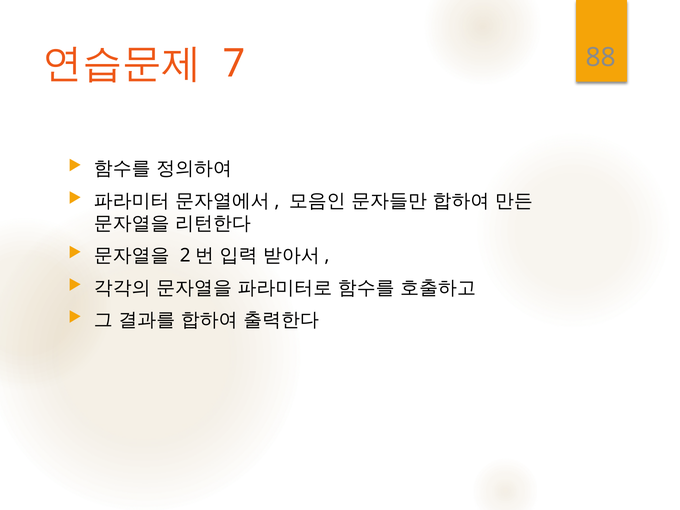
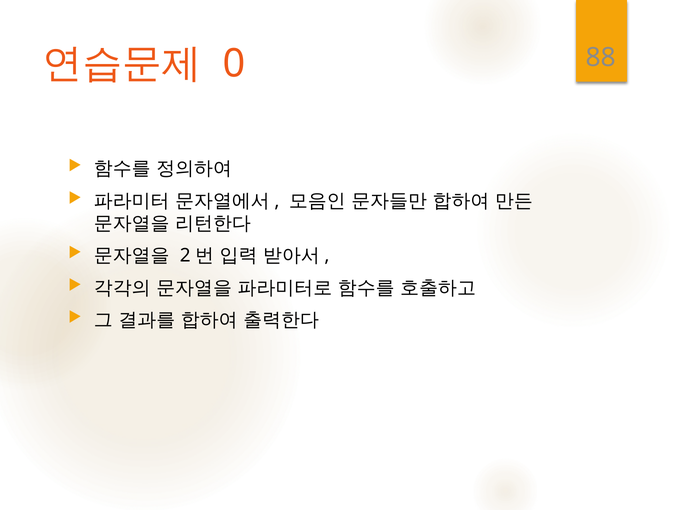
7: 7 -> 0 (234, 64)
